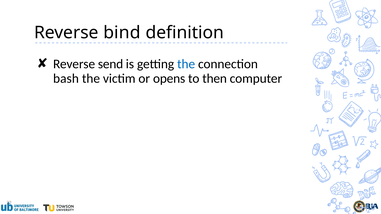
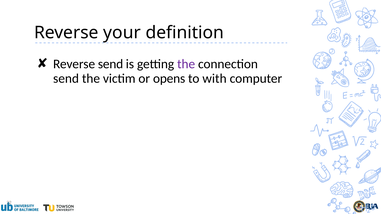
bind: bind -> your (122, 33)
the colour: blue -> purple (186, 64)
bash: bash -> send (66, 79)
then: then -> with (214, 79)
